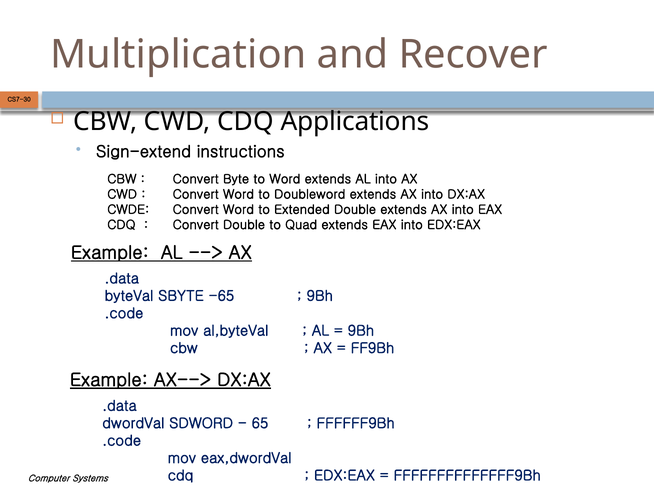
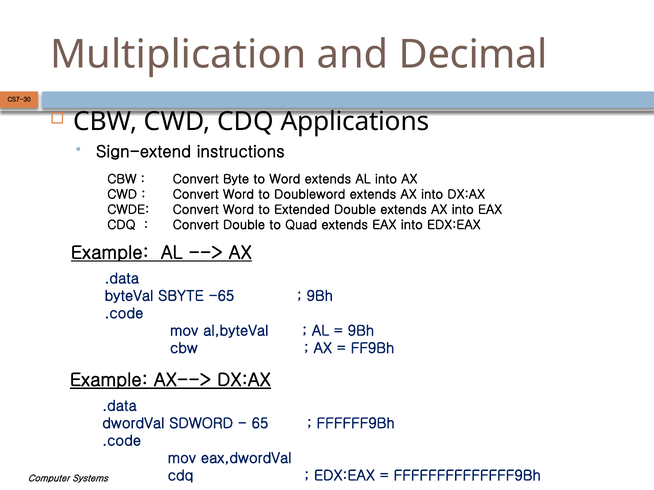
Recover: Recover -> Decimal (473, 55)
